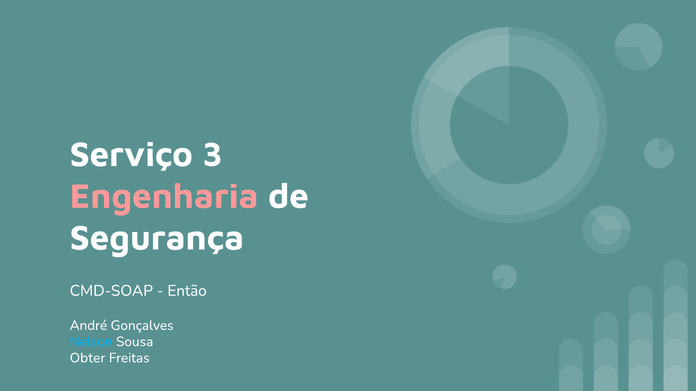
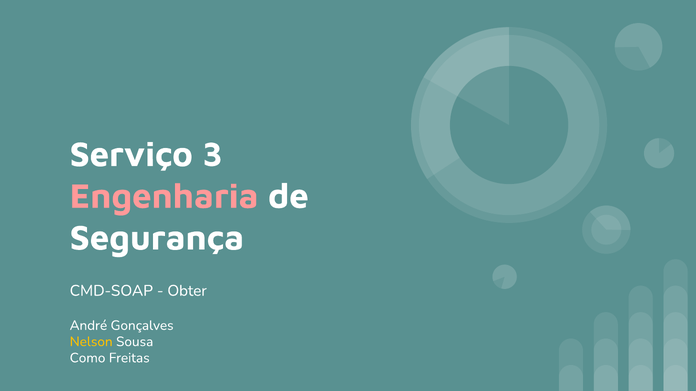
Então: Então -> Obter (187, 291)
Nelson colour: light blue -> yellow (91, 342)
Obter: Obter -> Como (88, 358)
